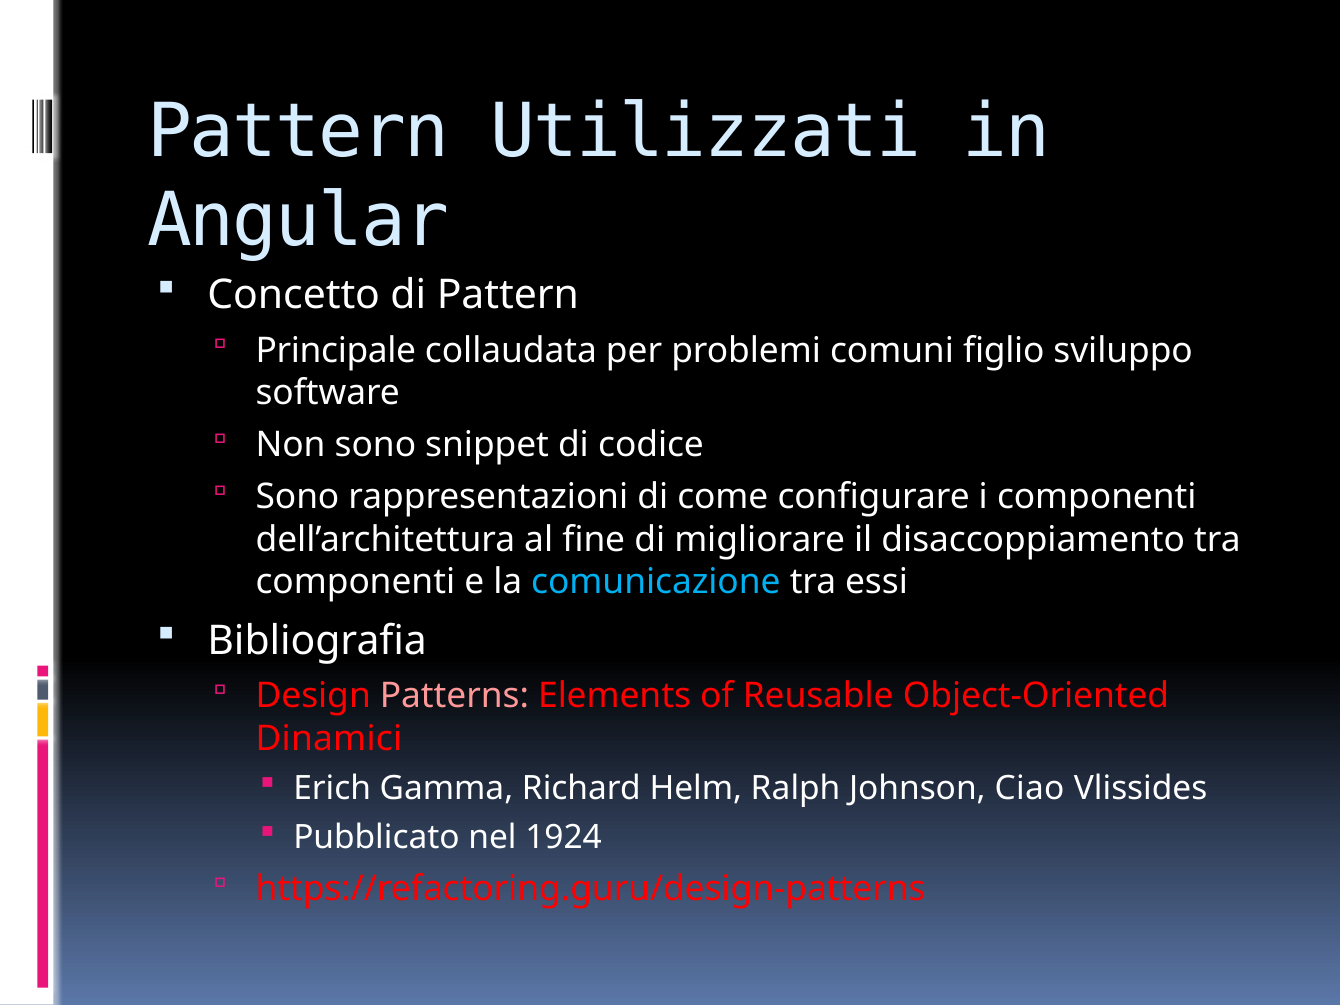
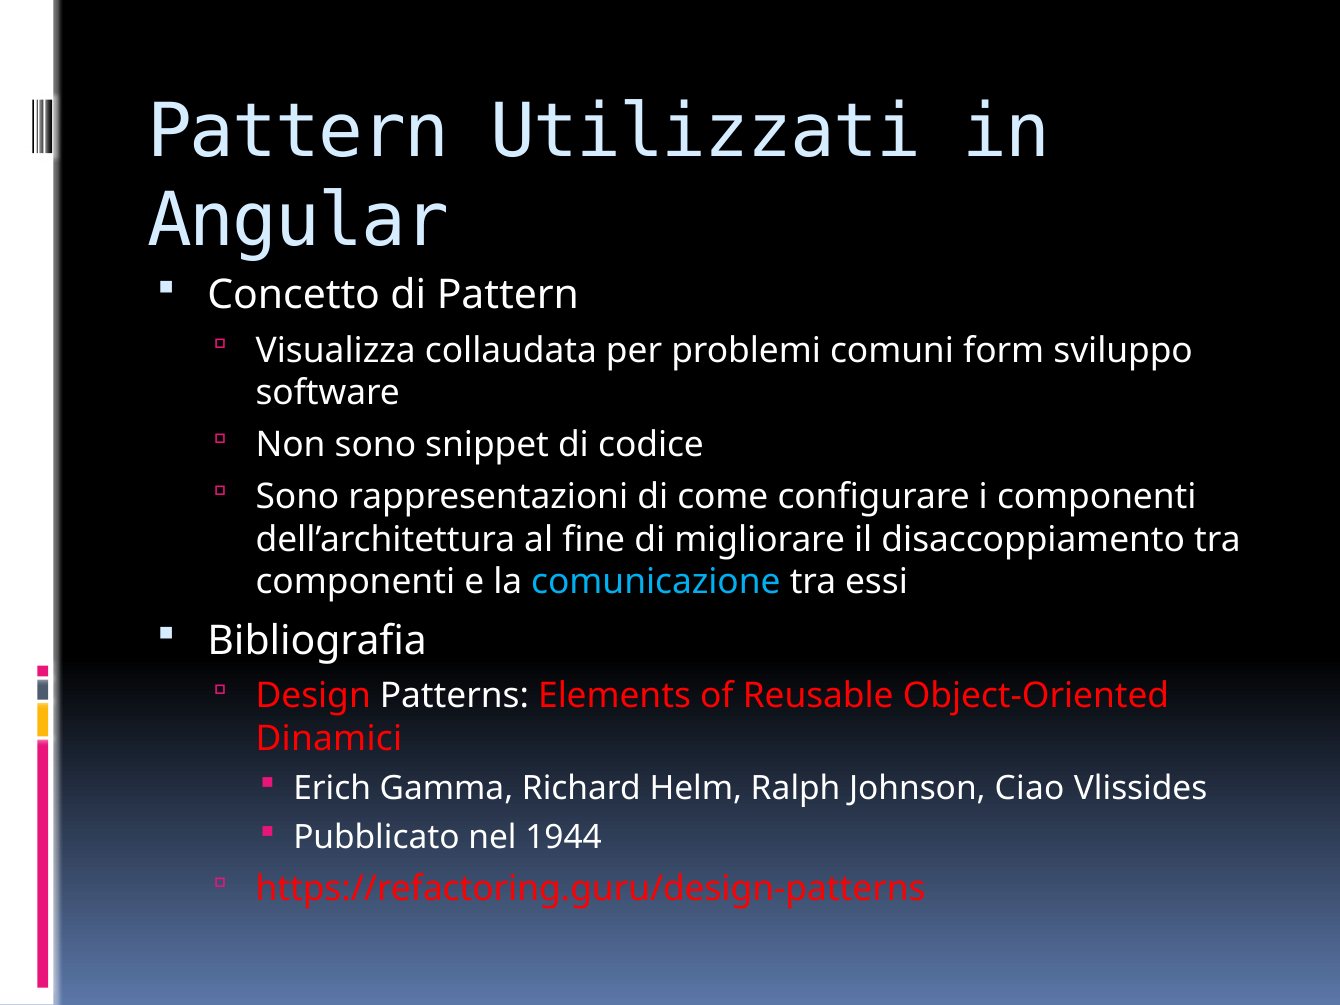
Principale: Principale -> Visualizza (336, 350)
figlio: figlio -> form (1004, 350)
Patterns colour: pink -> white (454, 696)
1924: 1924 -> 1944 (564, 838)
